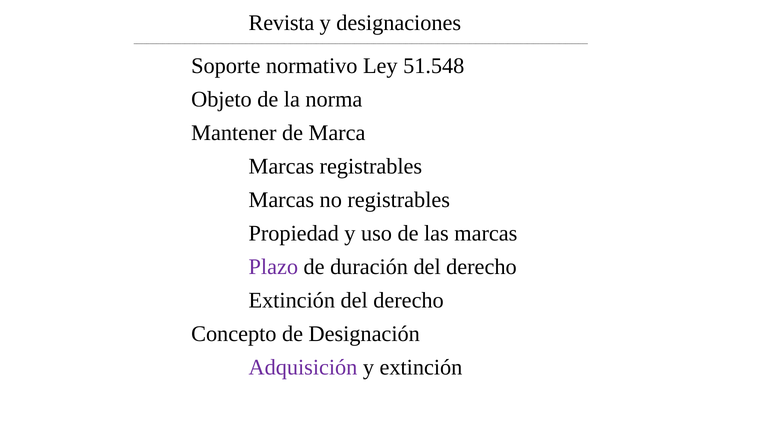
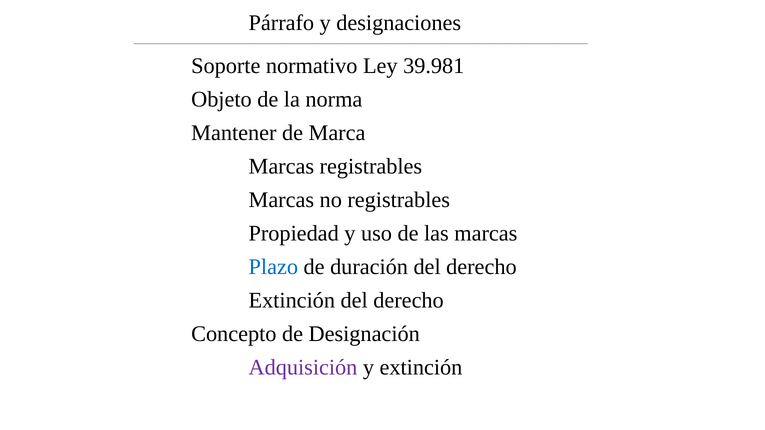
Revista: Revista -> Párrafo (281, 23)
51.548: 51.548 -> 39.981 (434, 66)
Plazo colour: purple -> blue (273, 267)
